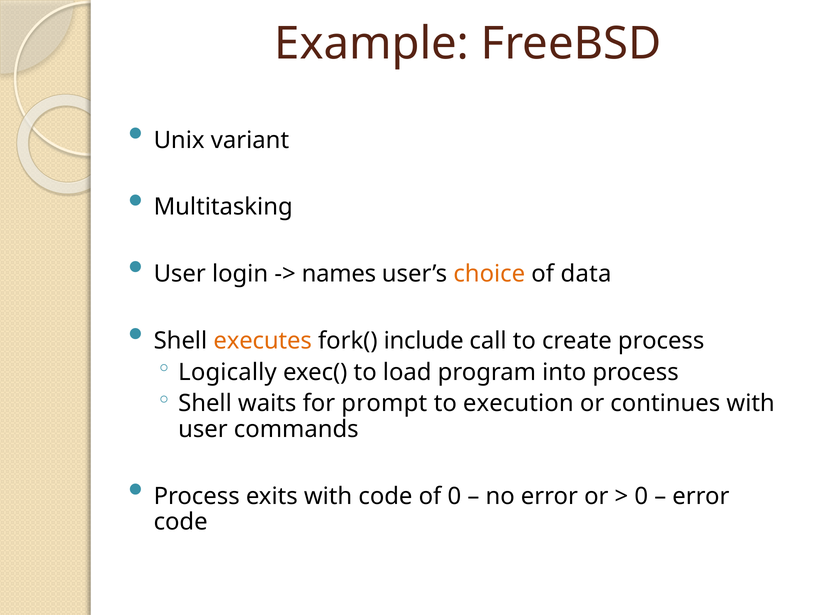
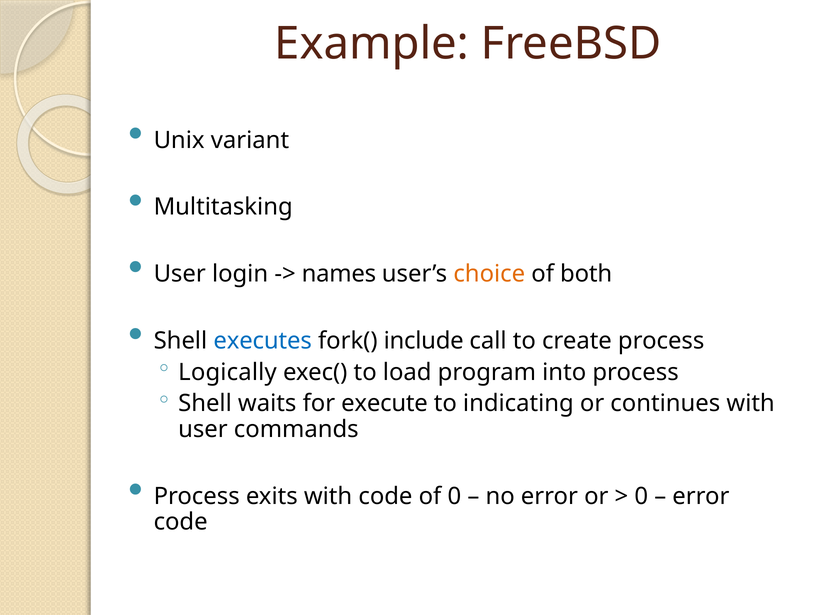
data: data -> both (586, 274)
executes colour: orange -> blue (263, 340)
prompt: prompt -> execute (385, 403)
execution: execution -> indicating (518, 403)
